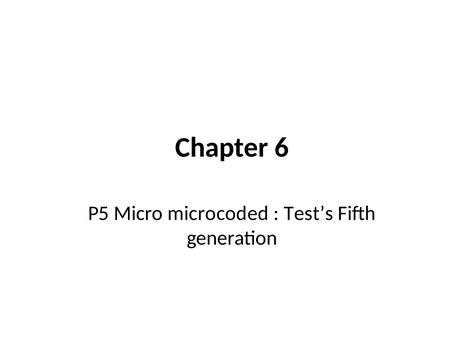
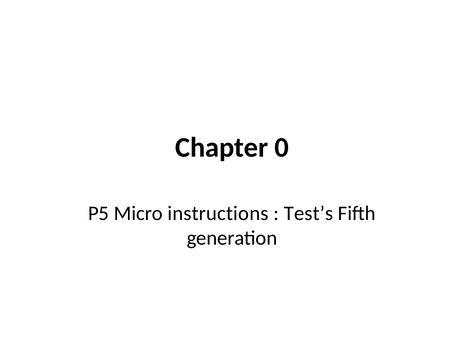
6: 6 -> 0 (282, 147)
microcoded: microcoded -> instructions (218, 213)
